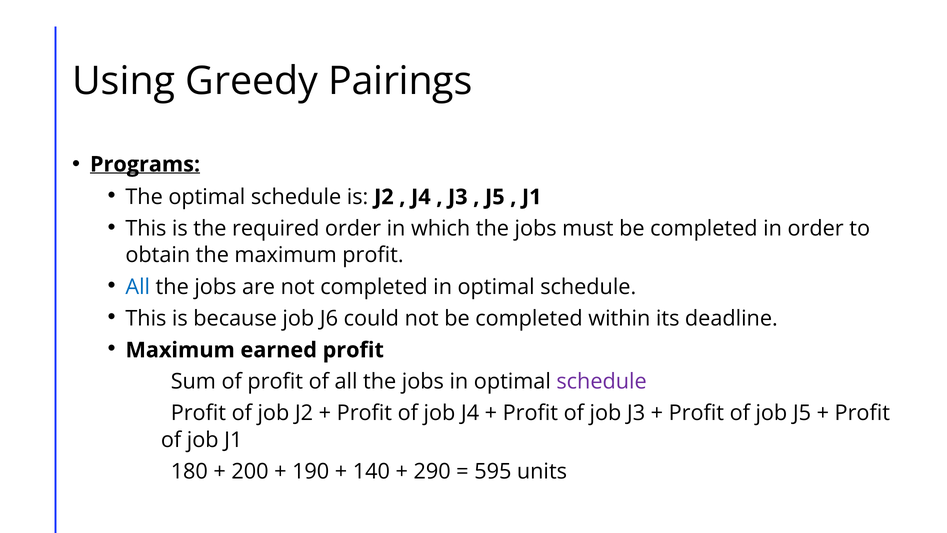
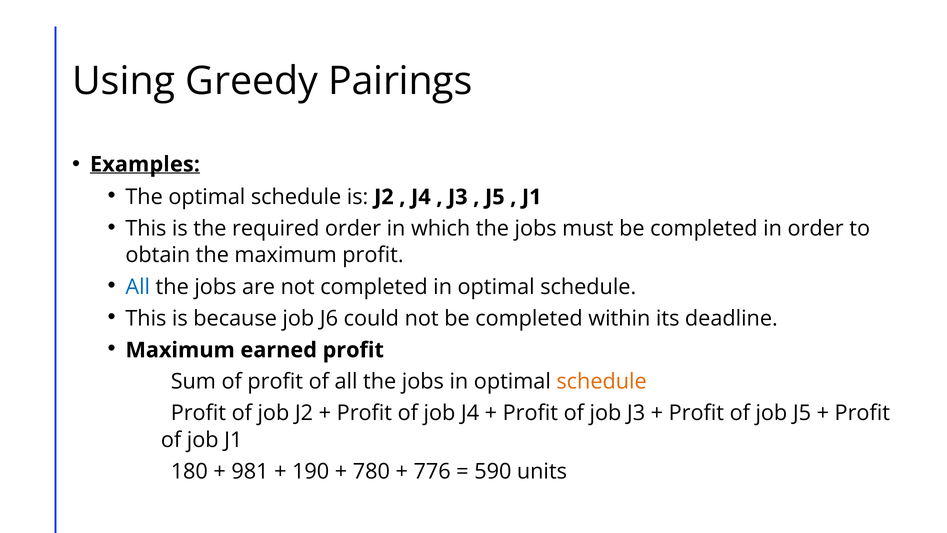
Programs: Programs -> Examples (145, 164)
schedule colour: purple -> orange (602, 381)
200: 200 -> 981 (250, 471)
140: 140 -> 780 (371, 471)
290: 290 -> 776 (432, 471)
595: 595 -> 590 (493, 471)
